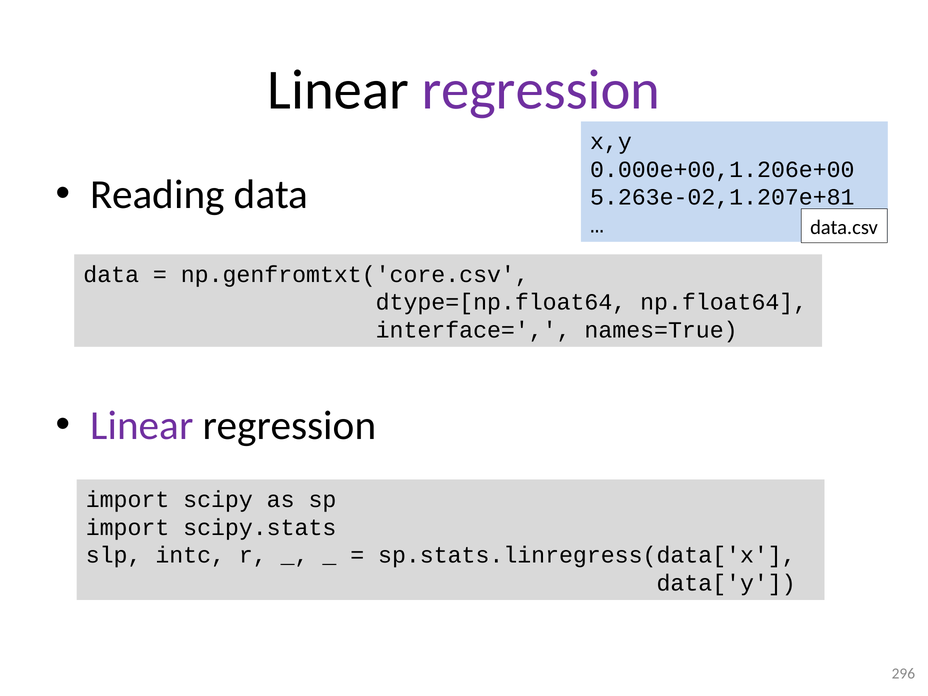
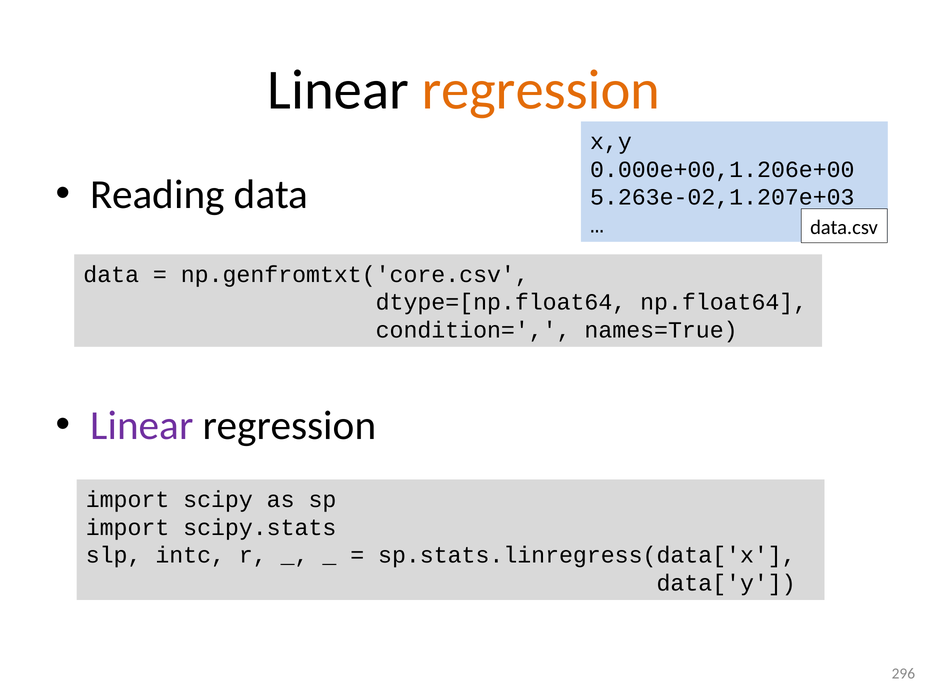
regression colour: purple -> orange (541, 90)
5.263e-02,1.207e+81: 5.263e-02,1.207e+81 -> 5.263e-02,1.207e+03 (722, 197)
interface=: interface= -> condition= (473, 330)
